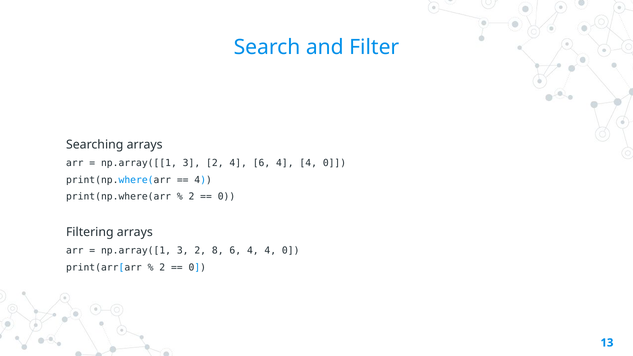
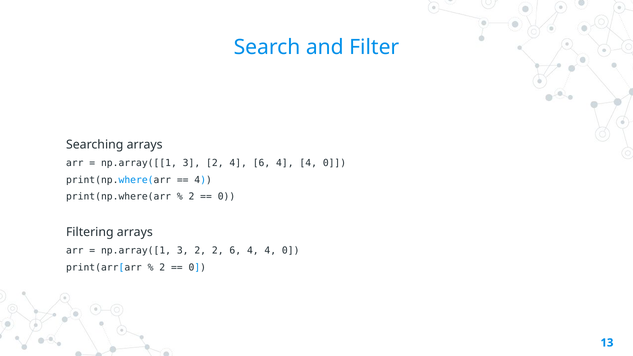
2 8: 8 -> 2 (218, 251)
